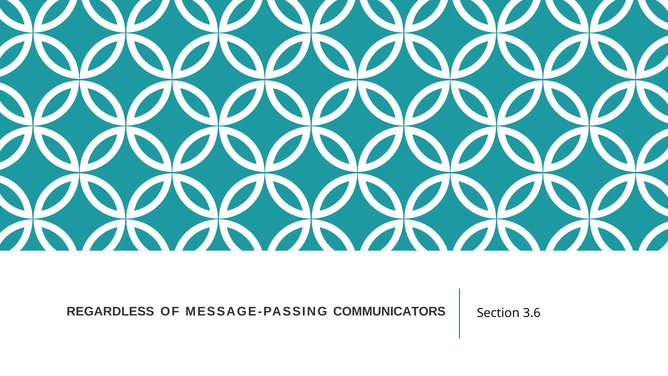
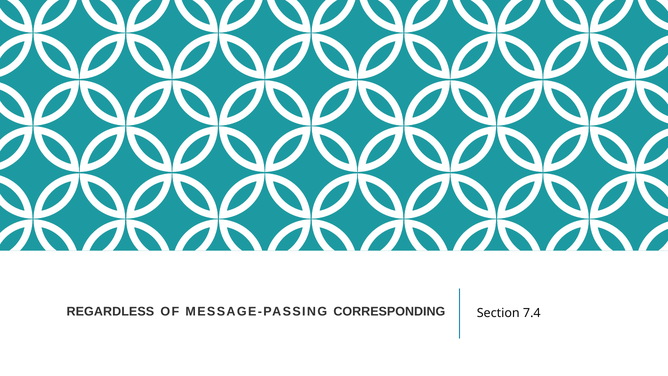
COMMUNICATORS: COMMUNICATORS -> CORRESPONDING (389, 311)
3.6: 3.6 -> 7.4 (532, 313)
